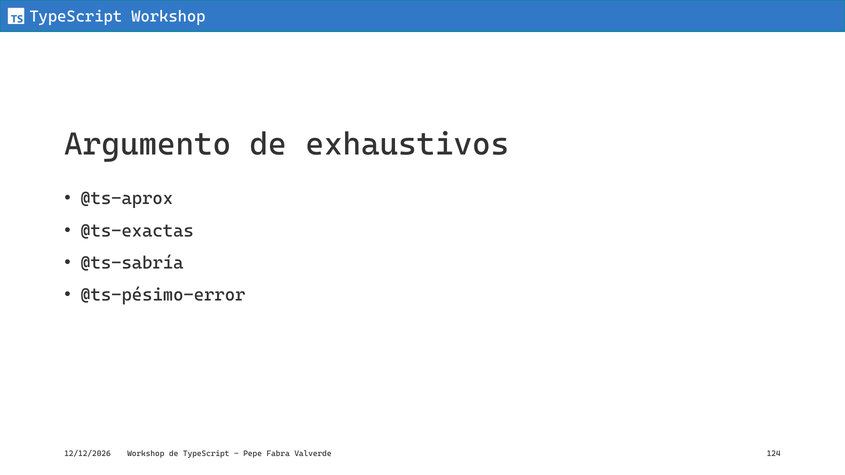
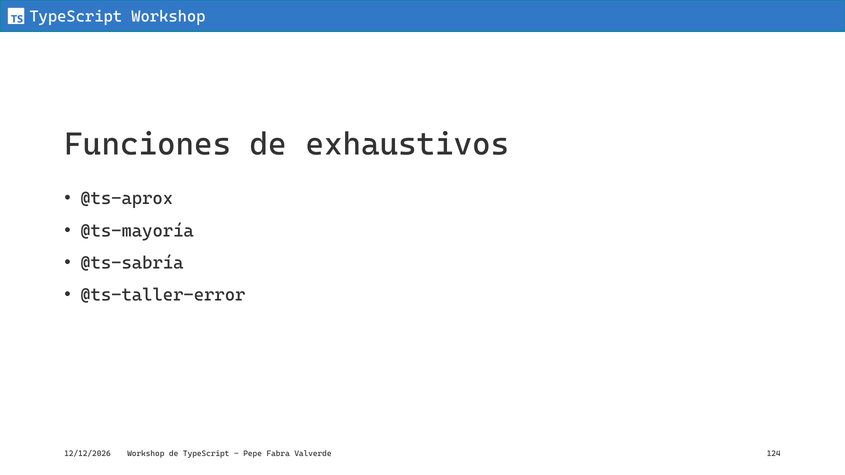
Argumento: Argumento -> Funciones (148, 144)
@ts-exactas: @ts-exactas -> @ts-mayoría (137, 231)
@ts-pésimo-error: @ts-pésimo-error -> @ts-taller-error (163, 295)
